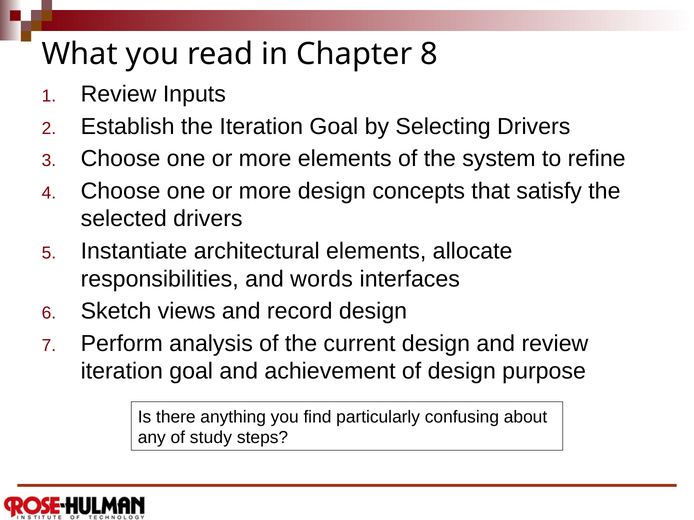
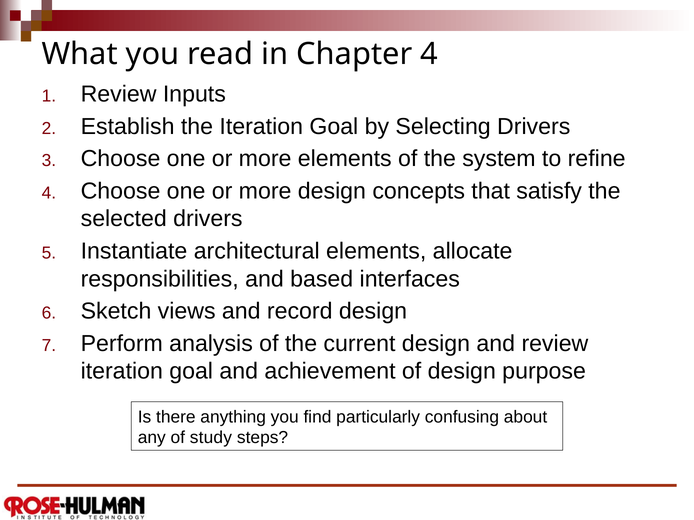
Chapter 8: 8 -> 4 (429, 54)
words: words -> based (322, 279)
